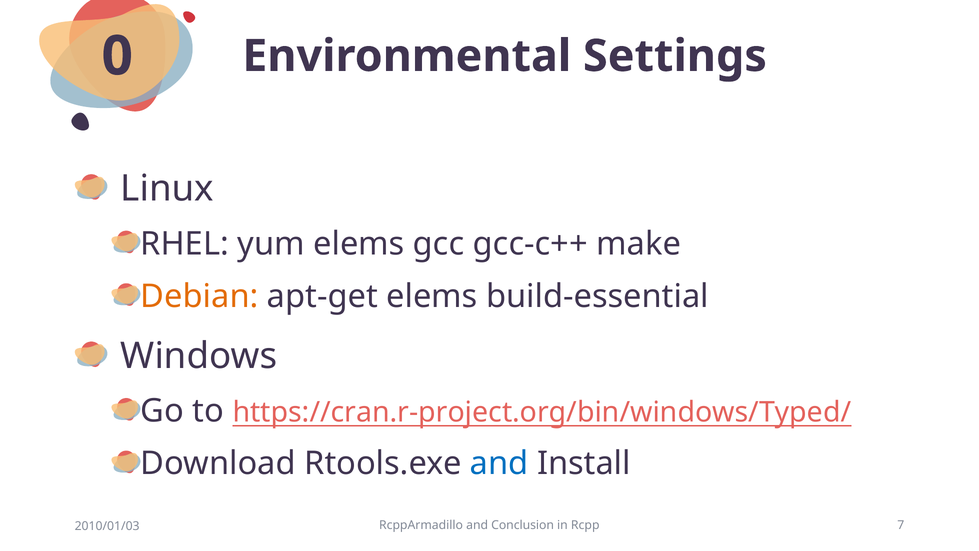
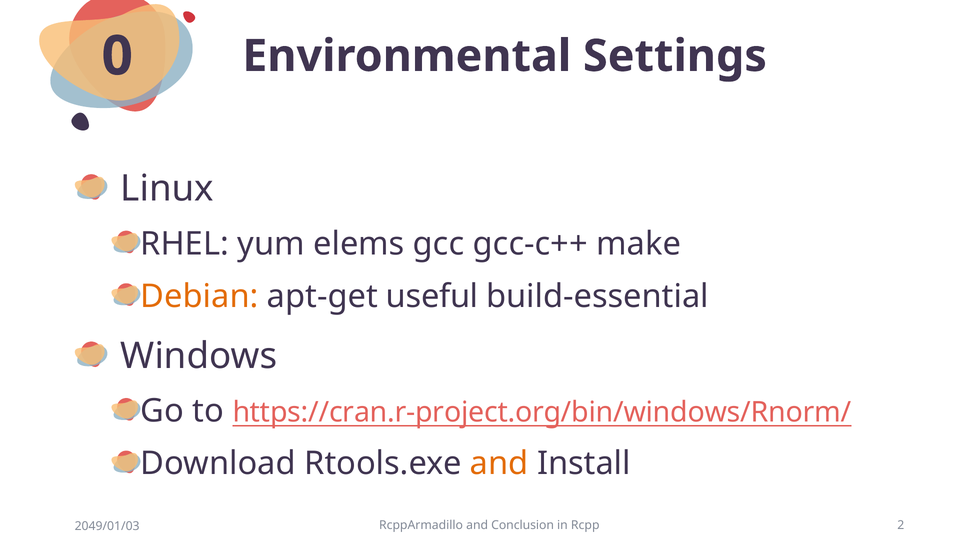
apt-get elems: elems -> useful (432, 296)
https://cran.r-project.org/bin/windows/Typed/: https://cran.r-project.org/bin/windows/Typed/ -> https://cran.r-project.org/bin/windows/Rnorm/ (542, 412)
and colour: blue -> orange (499, 463)
7: 7 -> 2 (901, 525)
2010/01/03: 2010/01/03 -> 2049/01/03 (107, 526)
